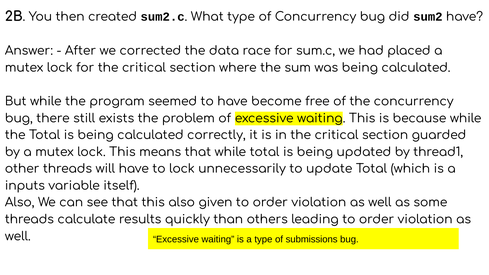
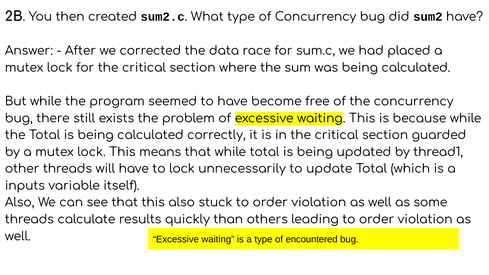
given: given -> stuck (215, 203)
submissions: submissions -> encountered (312, 239)
